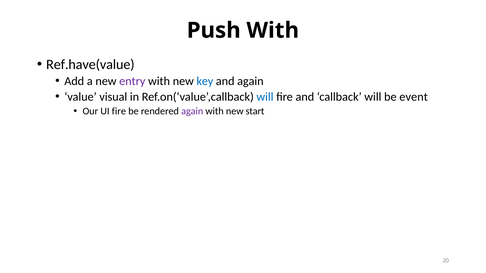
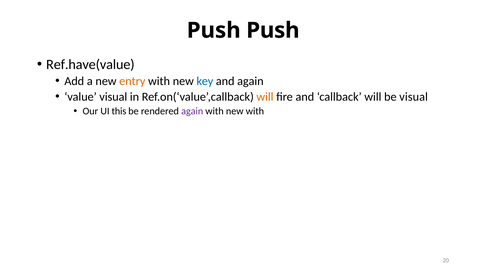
Push With: With -> Push (273, 30)
entry colour: purple -> orange (132, 81)
will colour: blue -> orange (265, 97)
be event: event -> visual (414, 97)
UI fire: fire -> this (119, 111)
new start: start -> with (255, 111)
